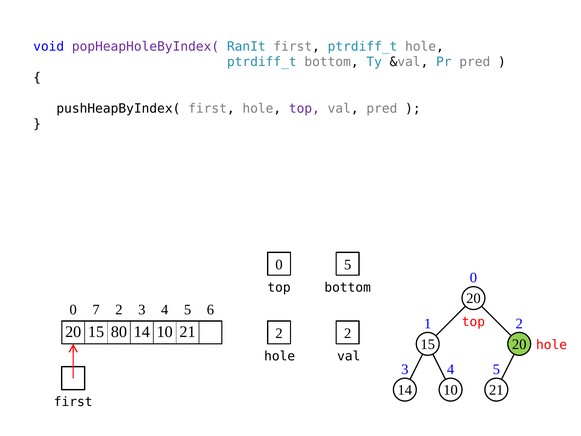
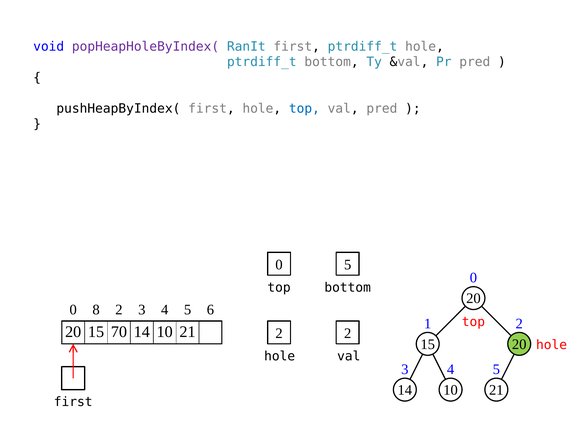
top colour: purple -> blue (304, 108)
7: 7 -> 8 (96, 309)
80: 80 -> 70 (119, 332)
